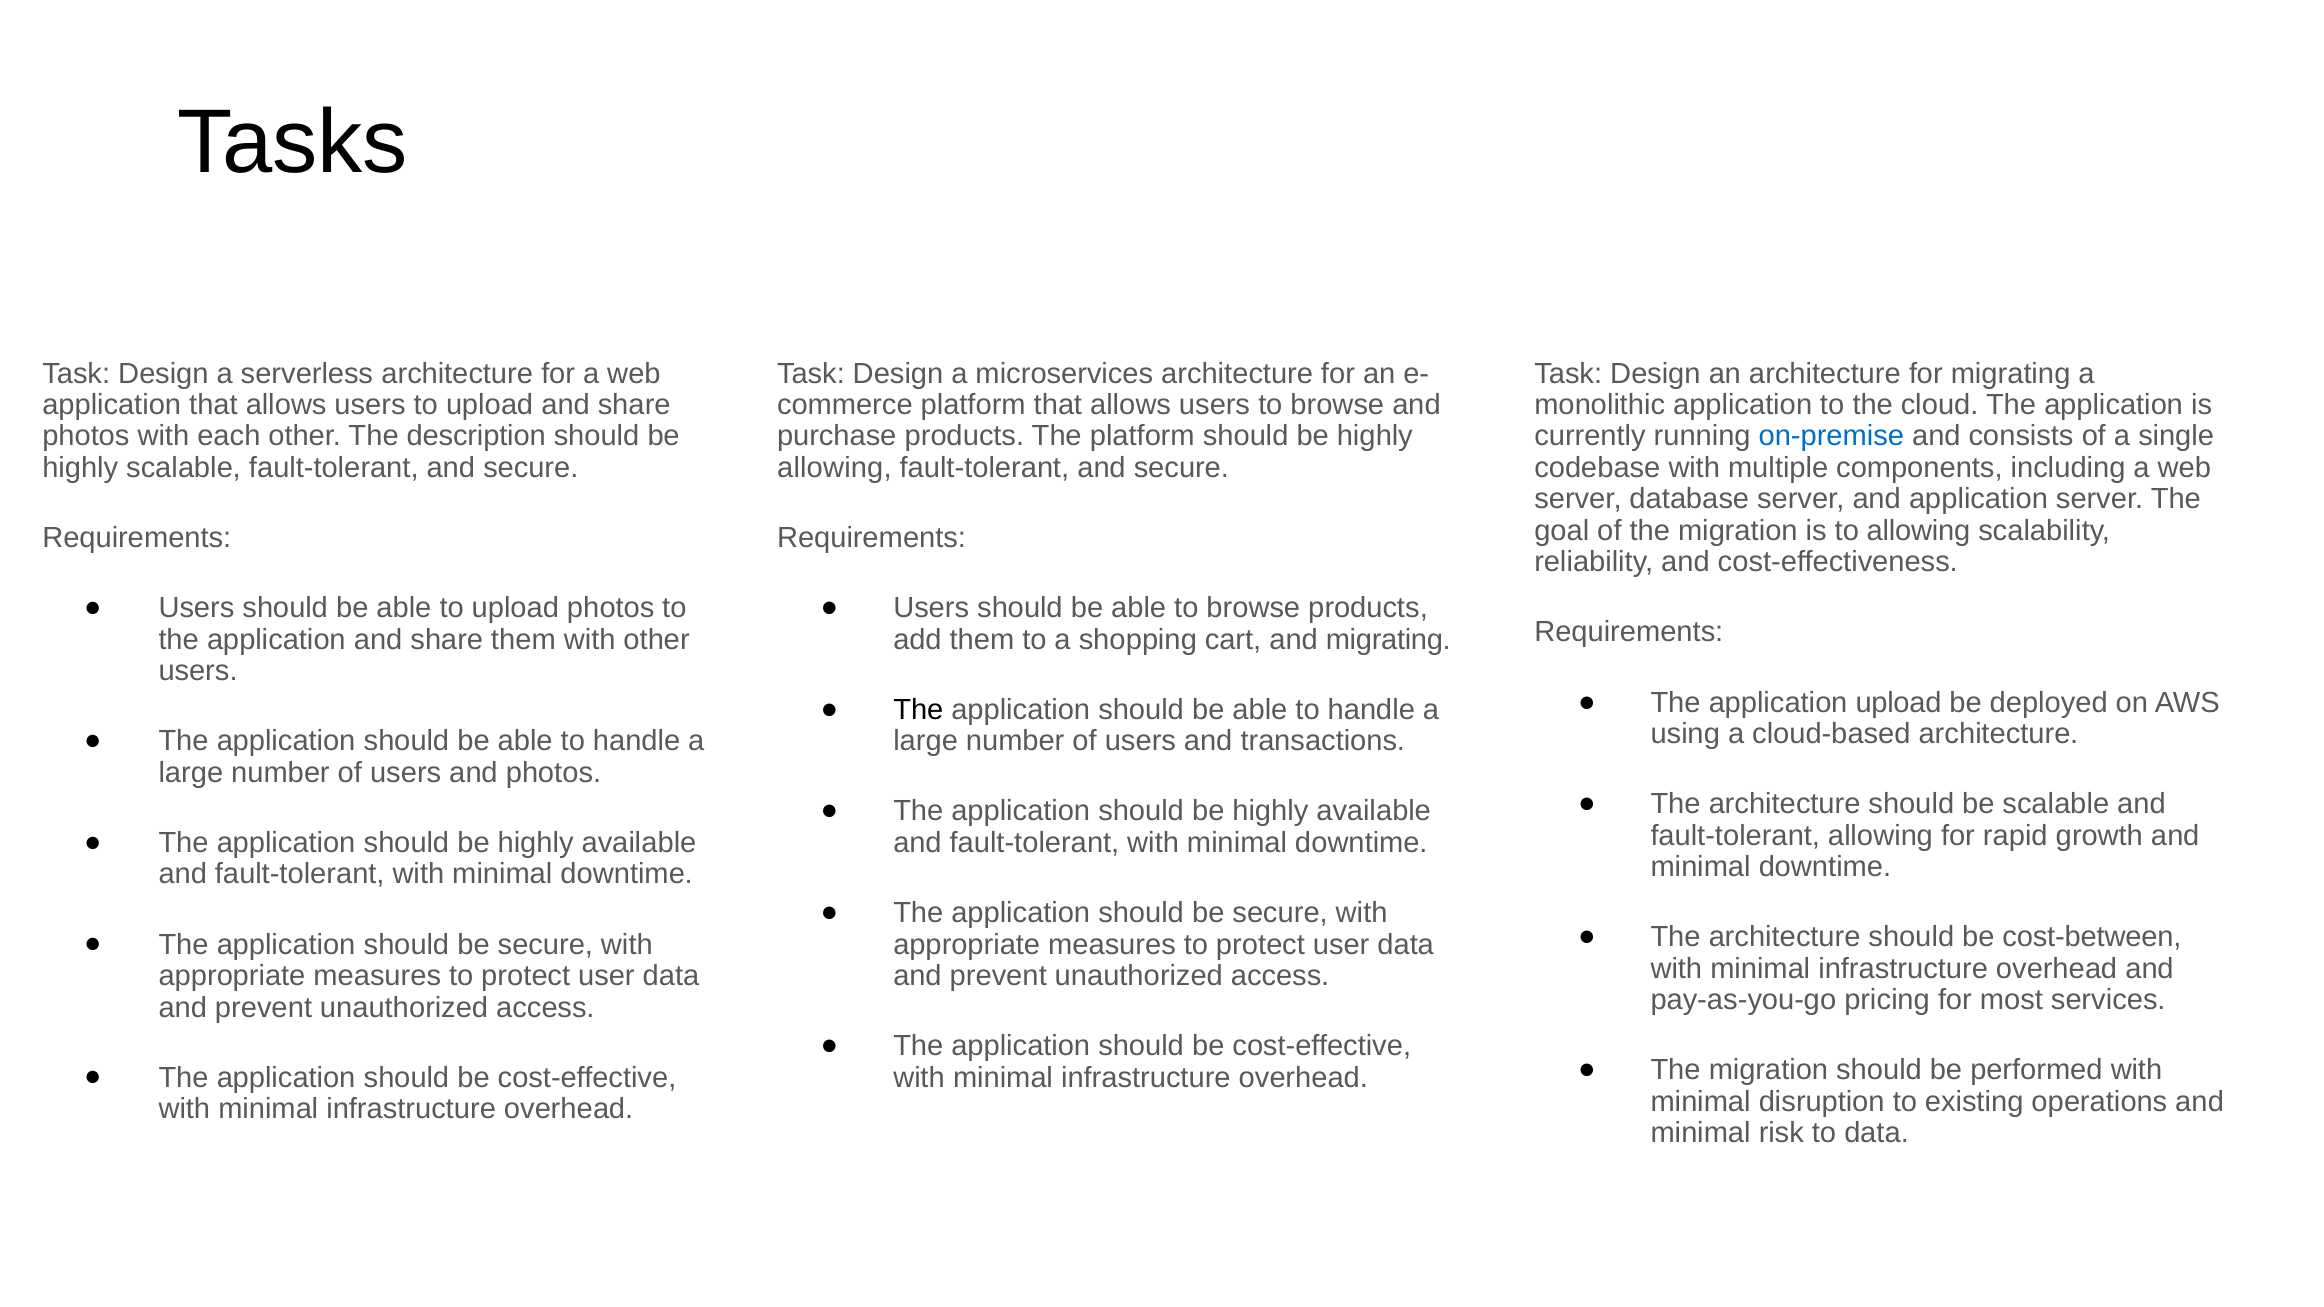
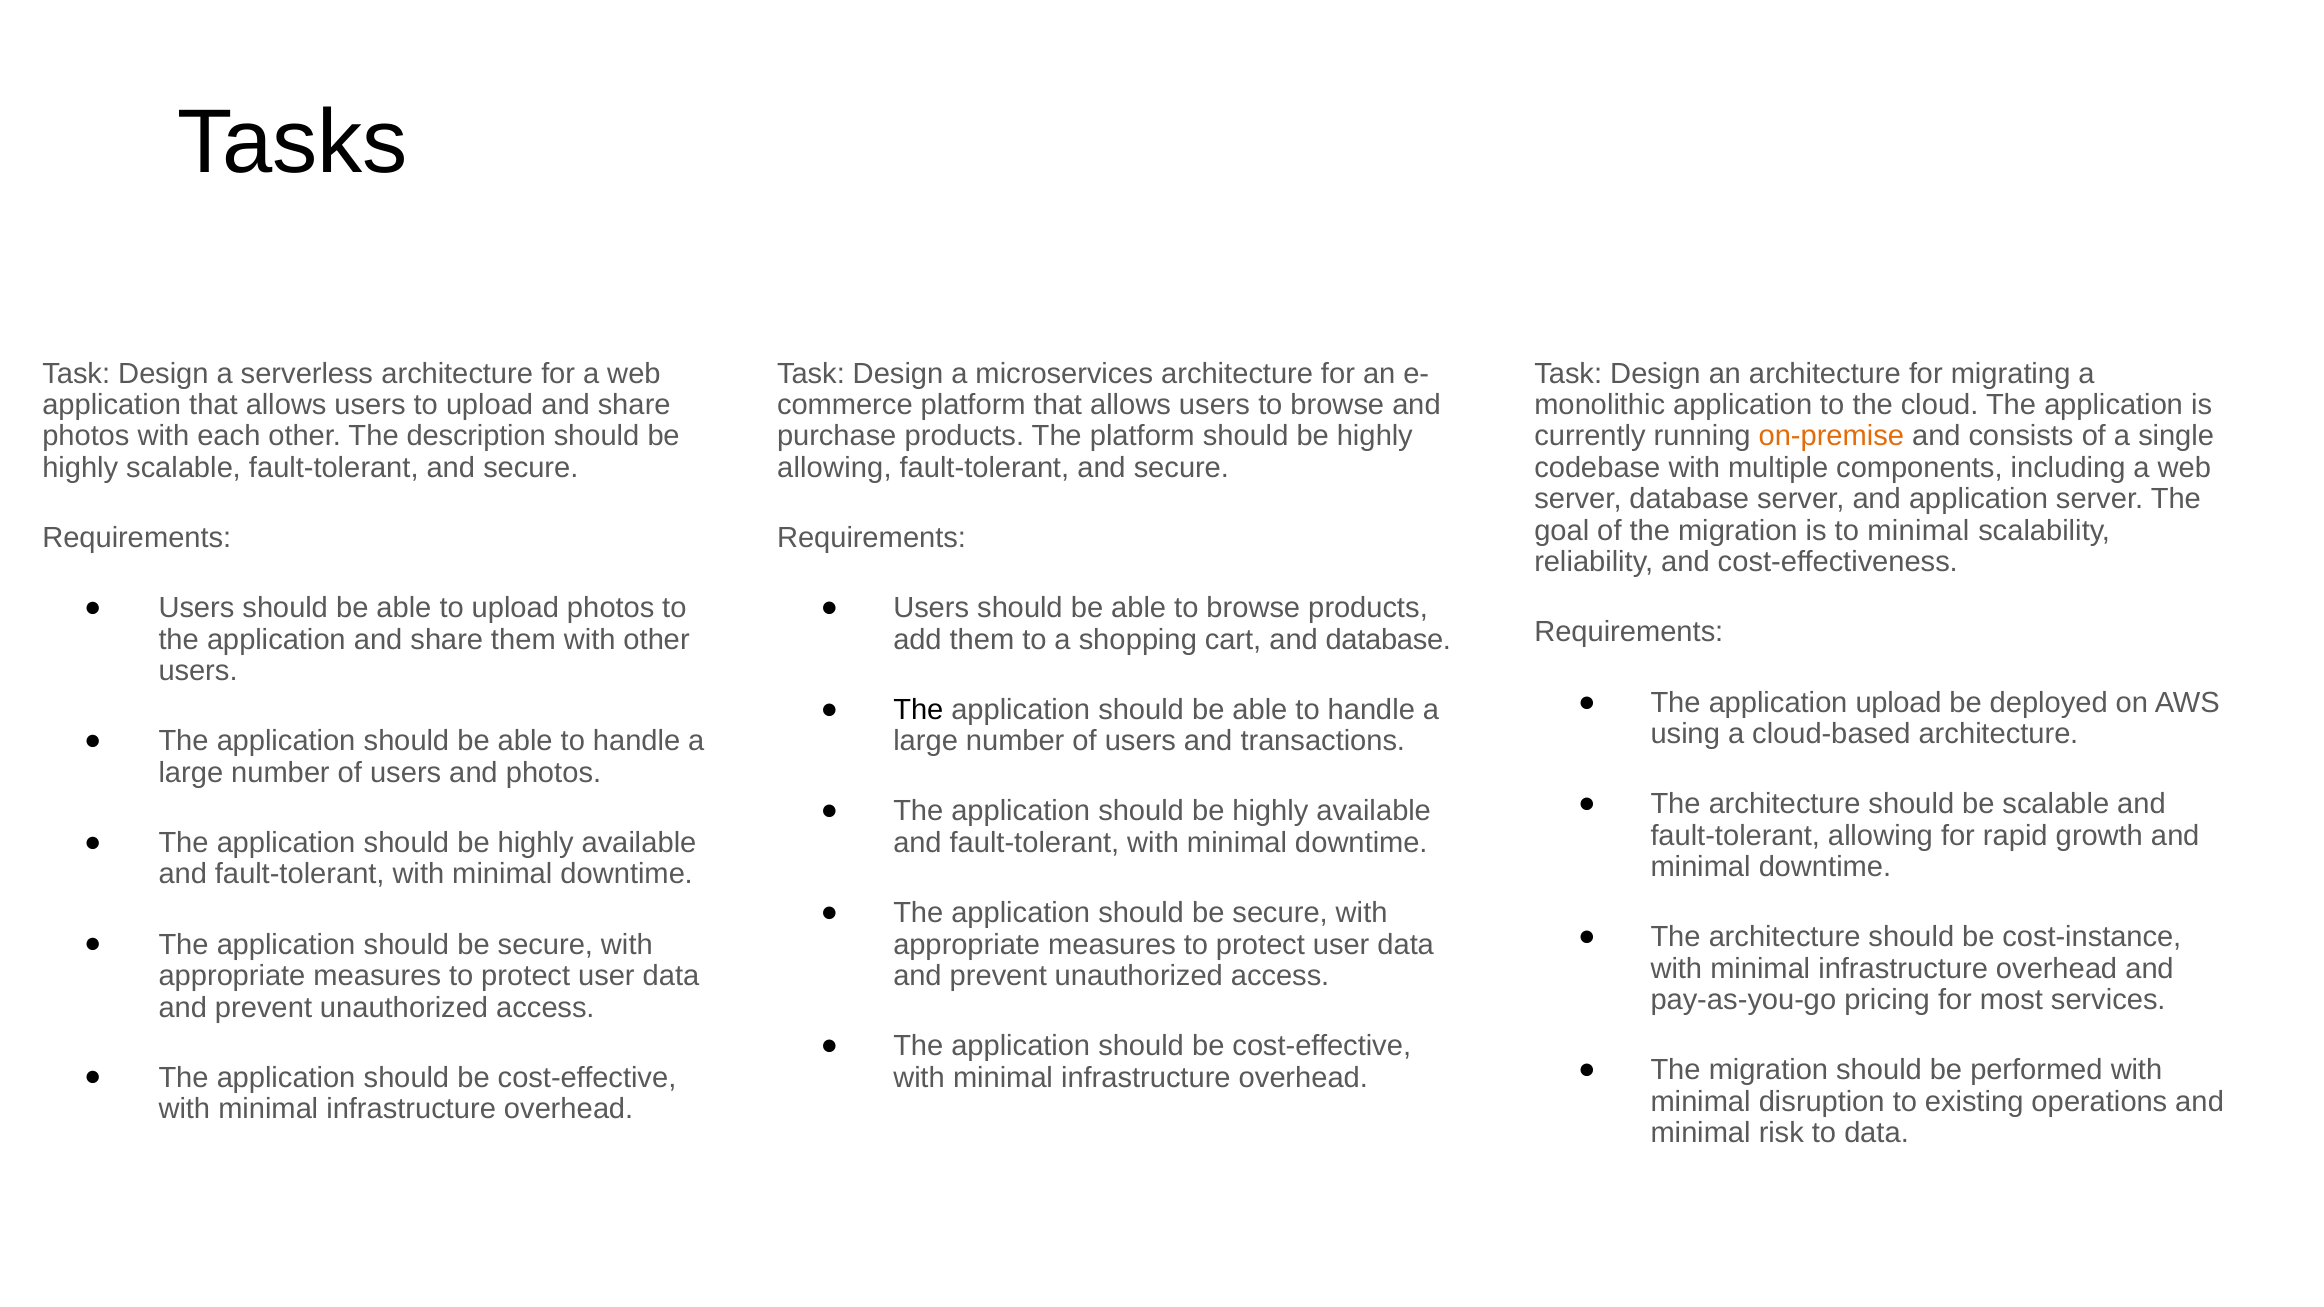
on-premise colour: blue -> orange (1831, 436)
to allowing: allowing -> minimal (1918, 531)
and migrating: migrating -> database (1388, 640)
cost-between: cost-between -> cost-instance (2092, 937)
